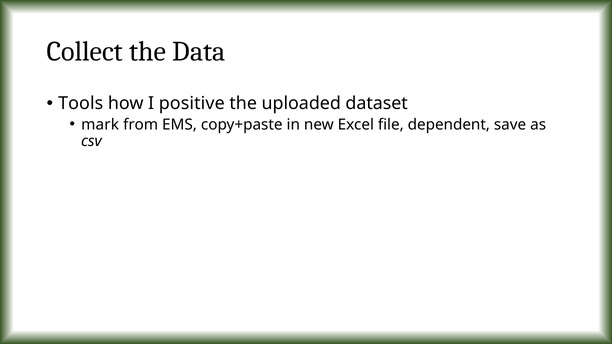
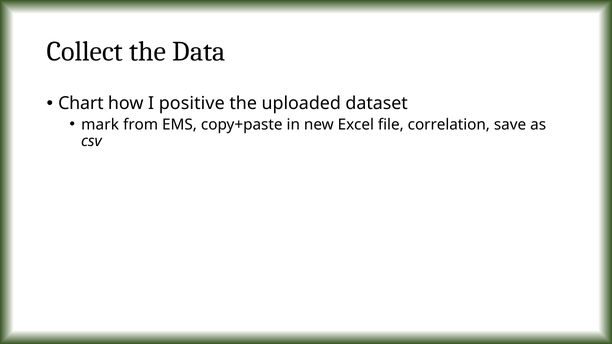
Tools: Tools -> Chart (81, 103)
dependent: dependent -> correlation (449, 125)
